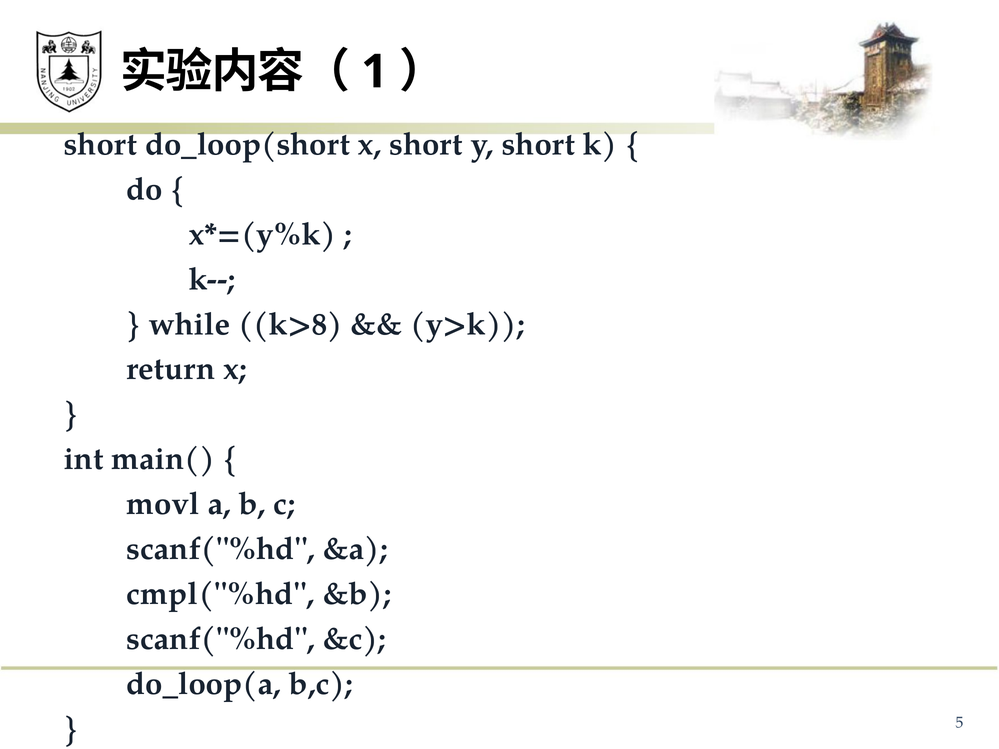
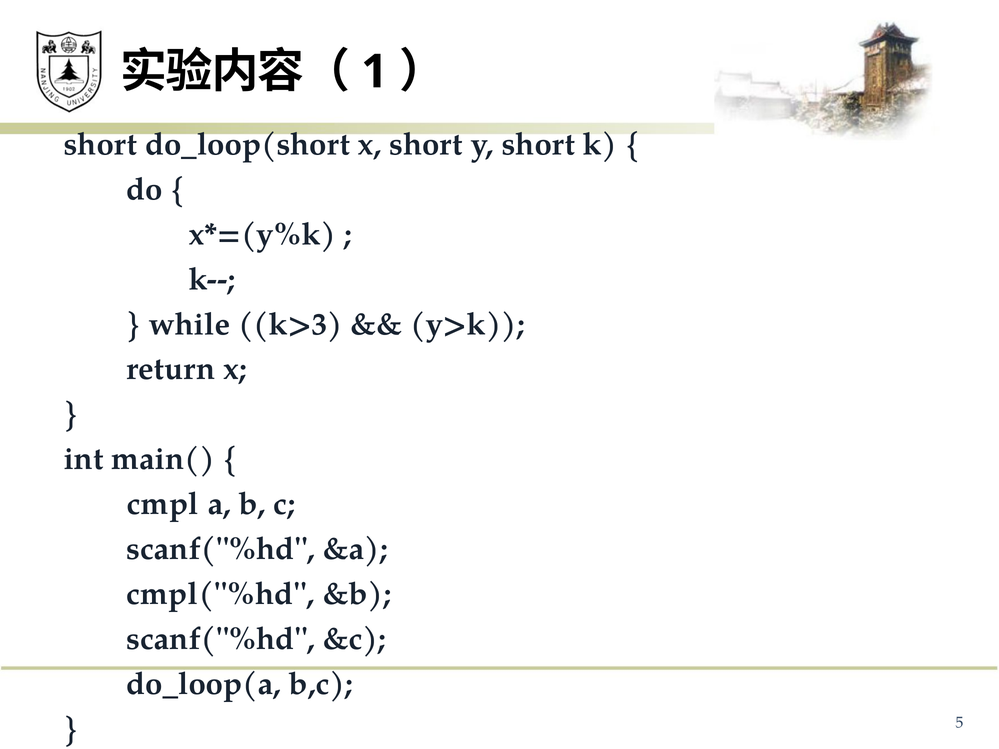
k>8: k>8 -> k>3 (290, 324)
movl: movl -> cmpl (163, 504)
